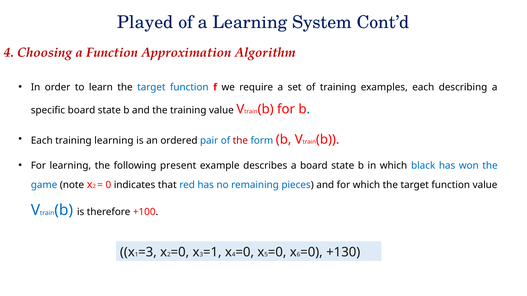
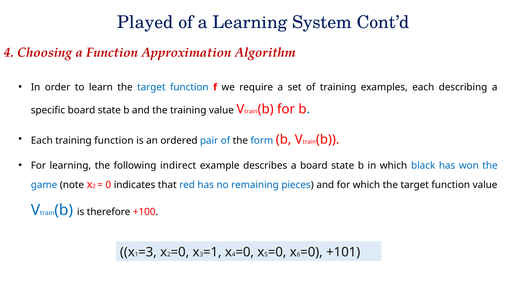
training learning: learning -> function (114, 141)
the colour: red -> black (240, 141)
present: present -> indirect (178, 166)
+130: +130 -> +101 (343, 252)
